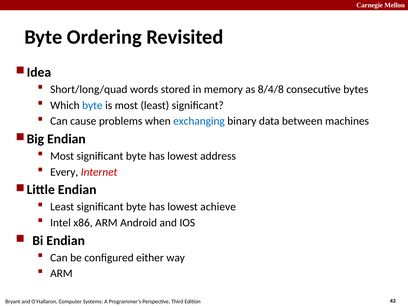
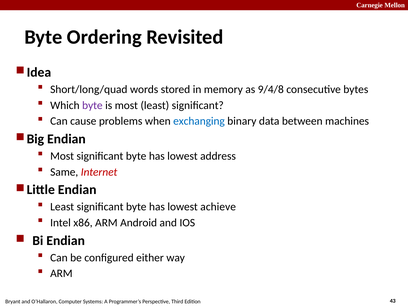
8/4/8: 8/4/8 -> 9/4/8 (271, 89)
byte colour: blue -> purple (92, 105)
Every: Every -> Same (64, 172)
